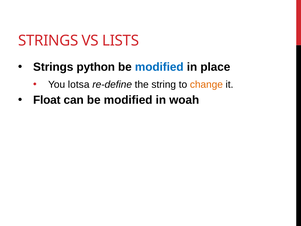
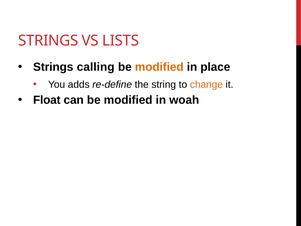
python: python -> calling (96, 67)
modified colour: blue -> orange (159, 67)
lotsa: lotsa -> adds (79, 84)
